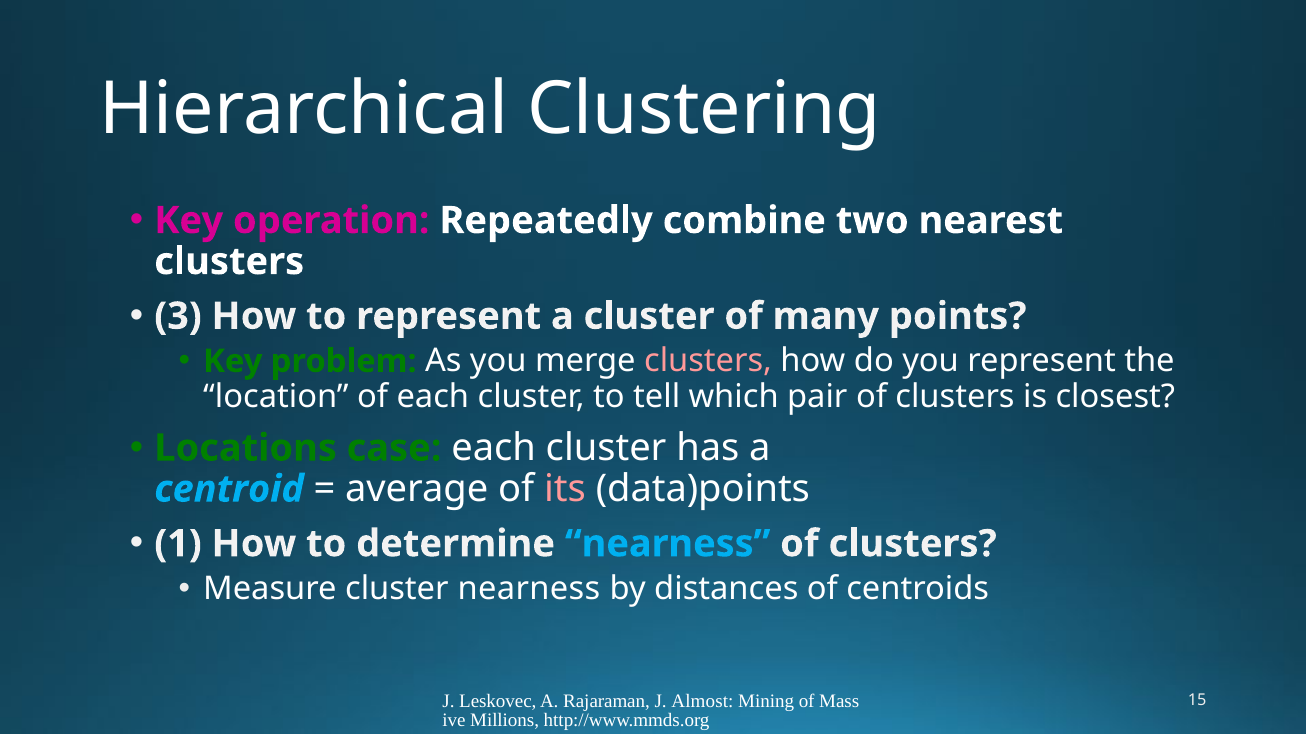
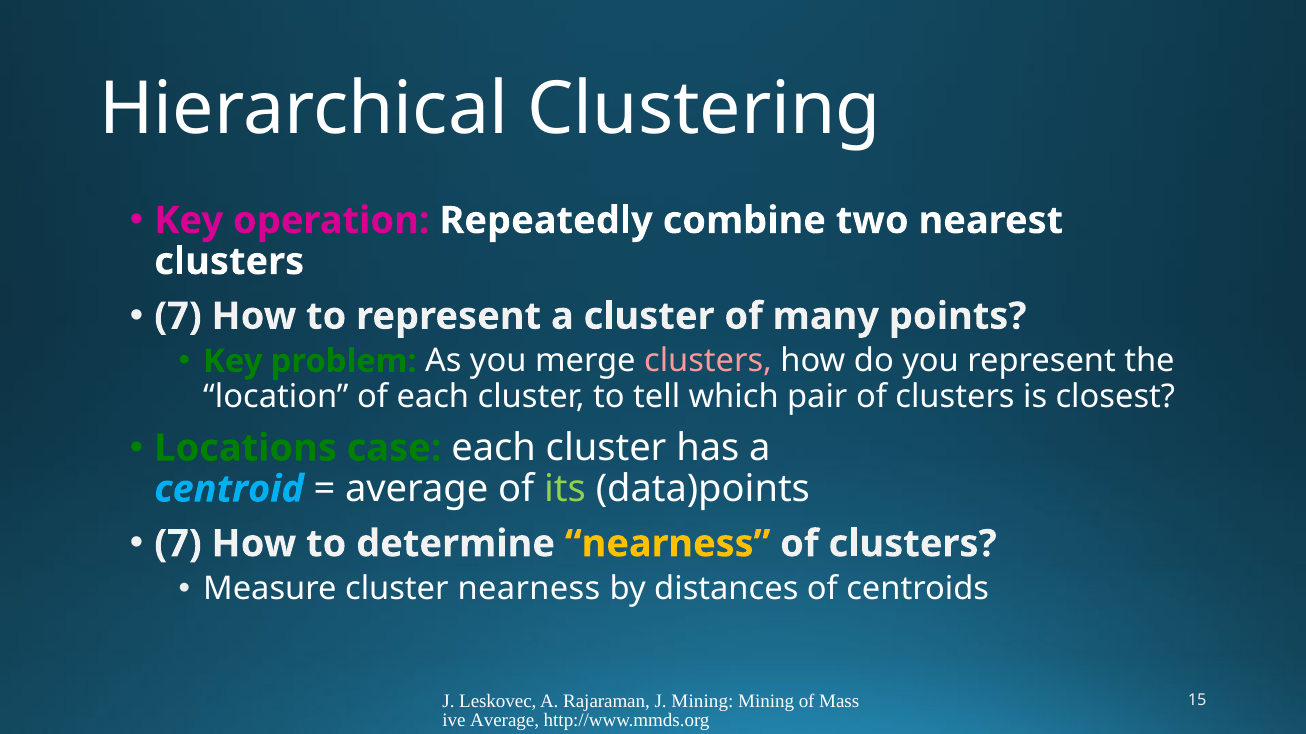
3: 3 -> 7 (178, 316)
its colour: pink -> light green (565, 490)
1: 1 -> 7 (178, 544)
nearness colour: light blue -> yellow (668, 544)
J Almost: Almost -> Mining (702, 702)
Millions: Millions -> Average (505, 721)
